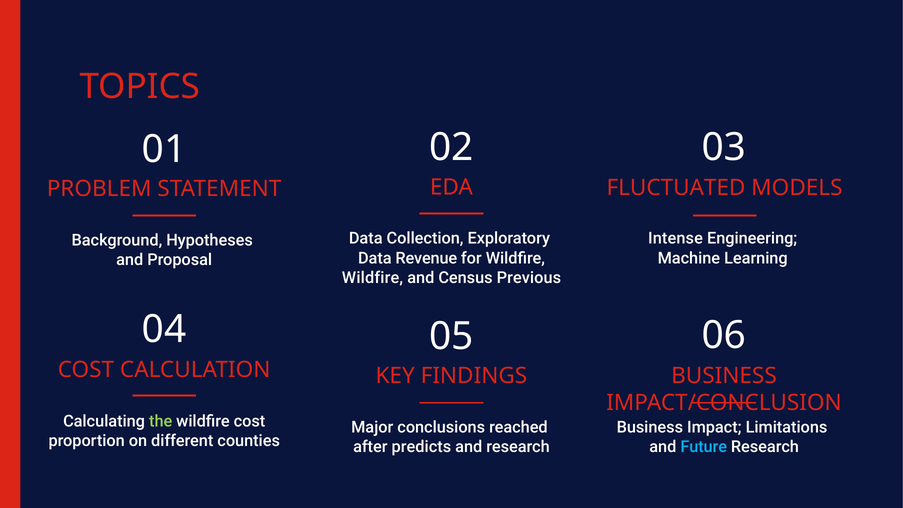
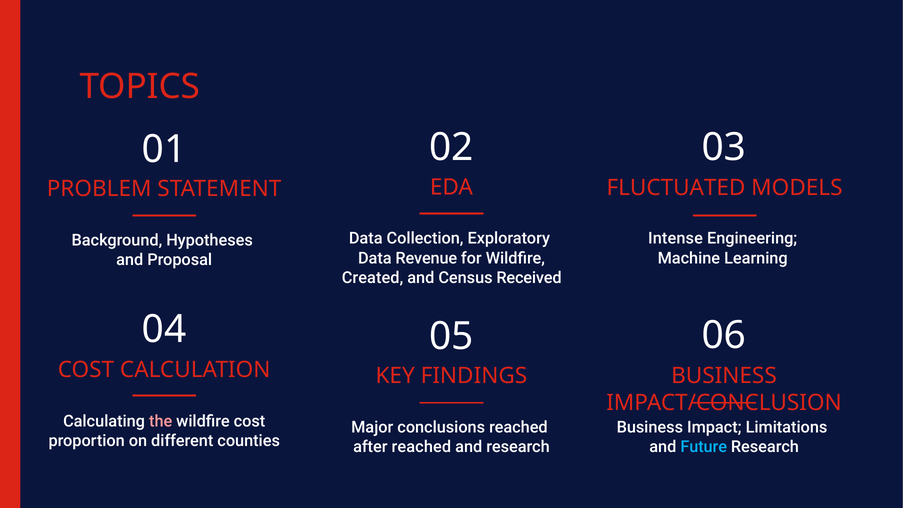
Wildfire: Wildfire -> Created (372, 278)
Previous: Previous -> Received (529, 278)
the colour: light green -> pink (161, 421)
after predicts: predicts -> reached (421, 447)
